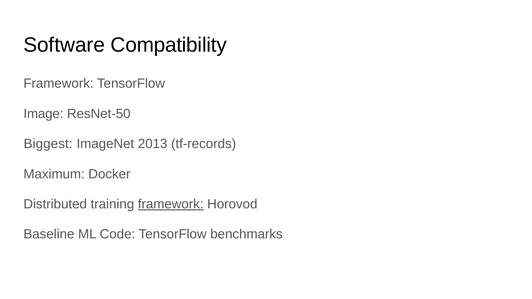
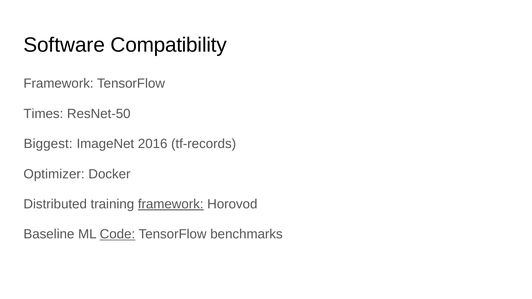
Image: Image -> Times (43, 114)
2013: 2013 -> 2016 (153, 144)
Maximum: Maximum -> Optimizer (54, 174)
Code underline: none -> present (117, 234)
